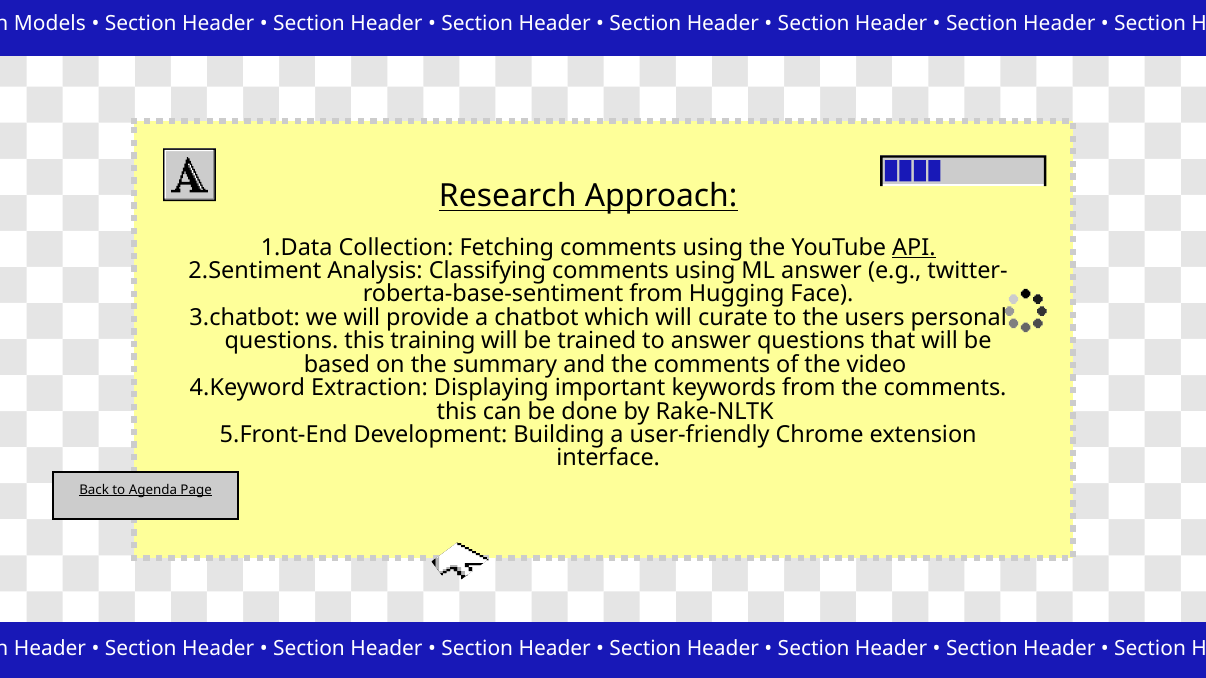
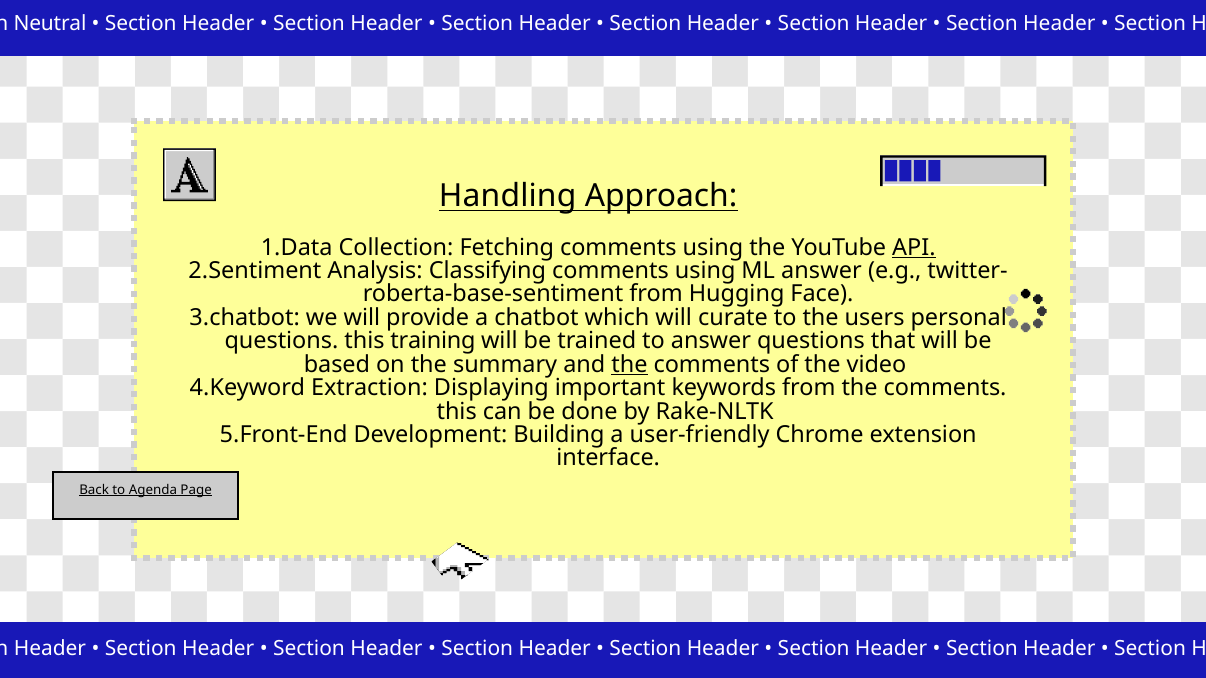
Models: Models -> Neutral (50, 23)
Research: Research -> Handling (508, 196)
the underline: none -> present (629, 365)
